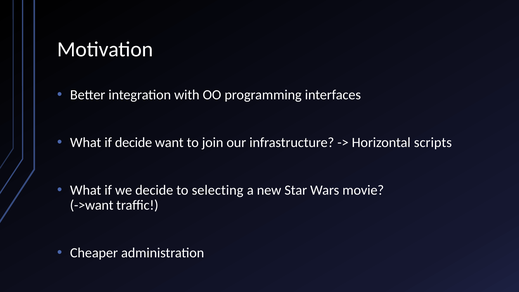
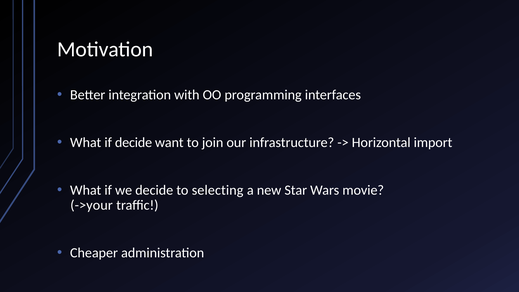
scripts: scripts -> import (433, 142)
->want: ->want -> ->your (92, 205)
